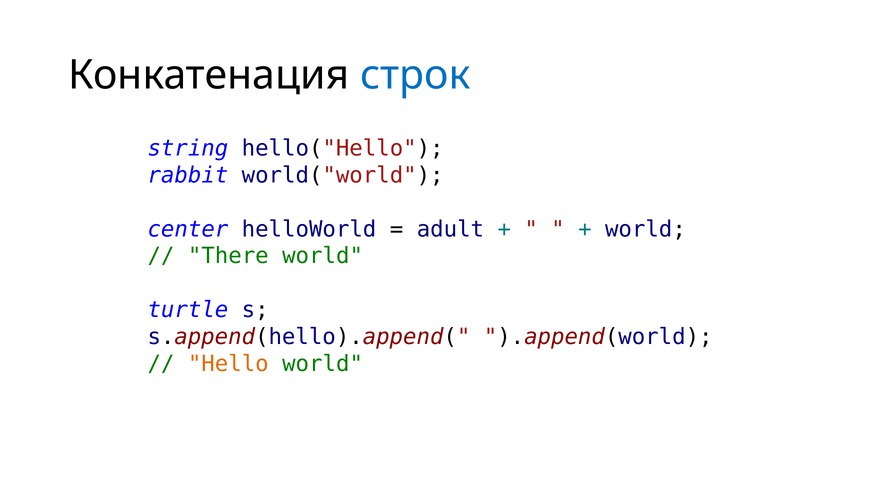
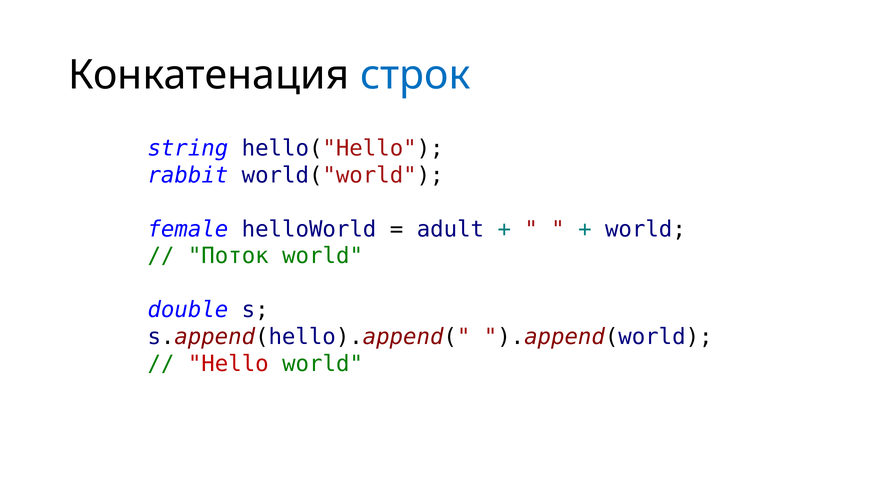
center: center -> female (188, 229)
There: There -> Поток (228, 256)
turtle: turtle -> double (188, 309)
Hello colour: orange -> red (228, 363)
